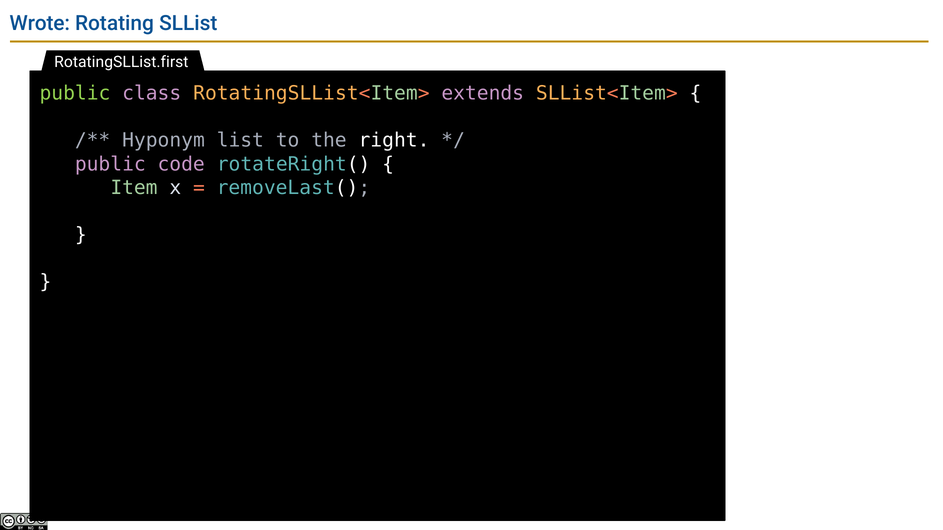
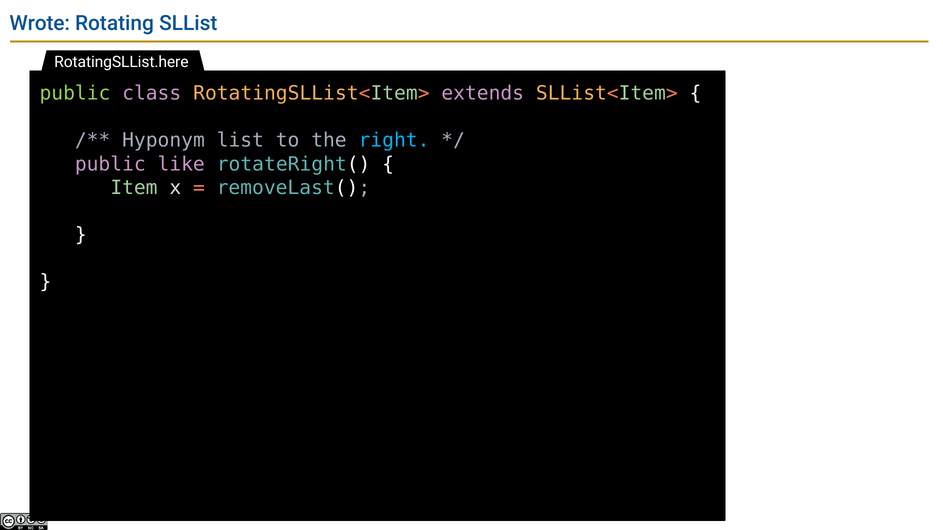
RotatingSLList.first: RotatingSLList.first -> RotatingSLList.here (121, 62)
right colour: white -> light blue (394, 141)
code: code -> like (181, 164)
